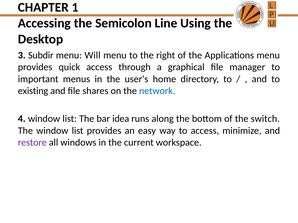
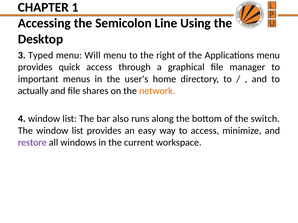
Subdir: Subdir -> Typed (41, 55)
existing: existing -> actually (33, 91)
network colour: blue -> orange (157, 91)
idea: idea -> also (121, 119)
